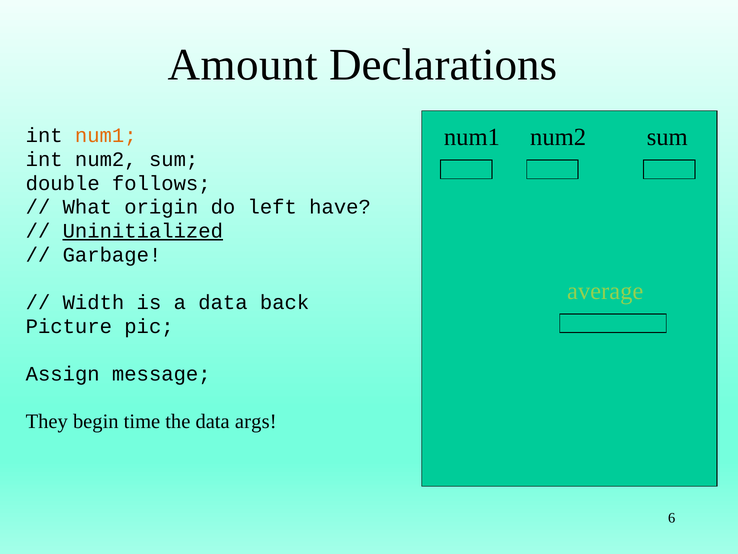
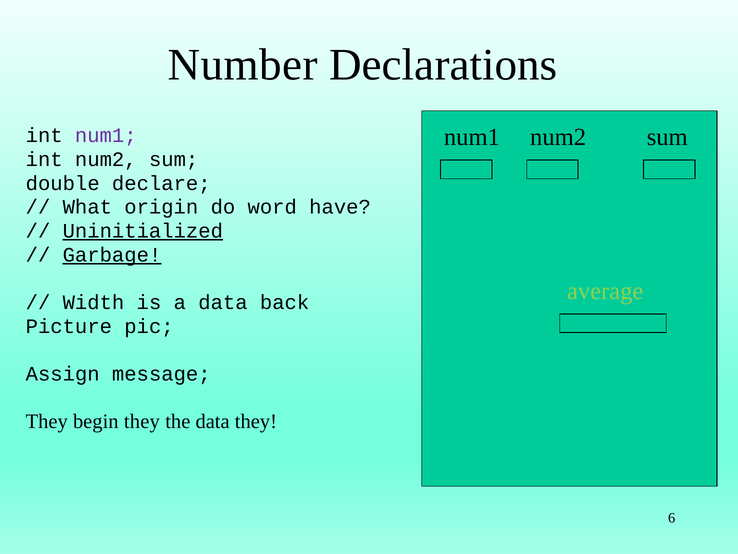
Amount: Amount -> Number (243, 65)
num1 colour: orange -> purple (106, 136)
follows: follows -> declare (161, 183)
left: left -> word (272, 207)
Garbage underline: none -> present (112, 255)
begin time: time -> they (142, 421)
data args: args -> they (256, 421)
